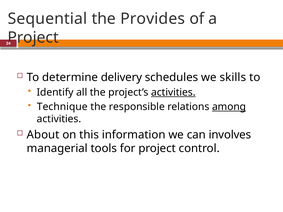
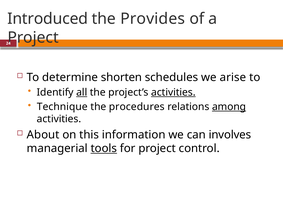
Sequential: Sequential -> Introduced (48, 19)
delivery: delivery -> shorten (121, 77)
skills: skills -> arise (233, 77)
all underline: none -> present (82, 92)
responsible: responsible -> procedures (137, 107)
tools underline: none -> present (104, 149)
